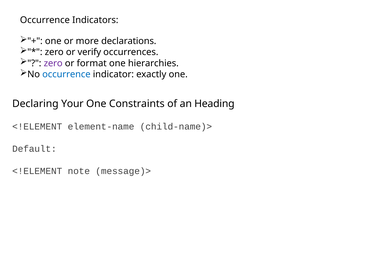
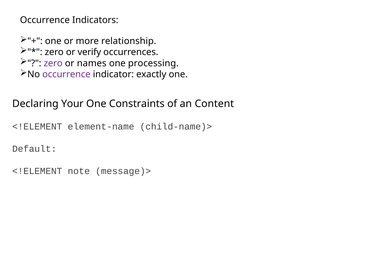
declarations: declarations -> relationship (129, 41)
format: format -> names (92, 63)
hierarchies: hierarchies -> processing (153, 63)
occurrence colour: blue -> purple (66, 74)
Heading: Heading -> Content (214, 104)
